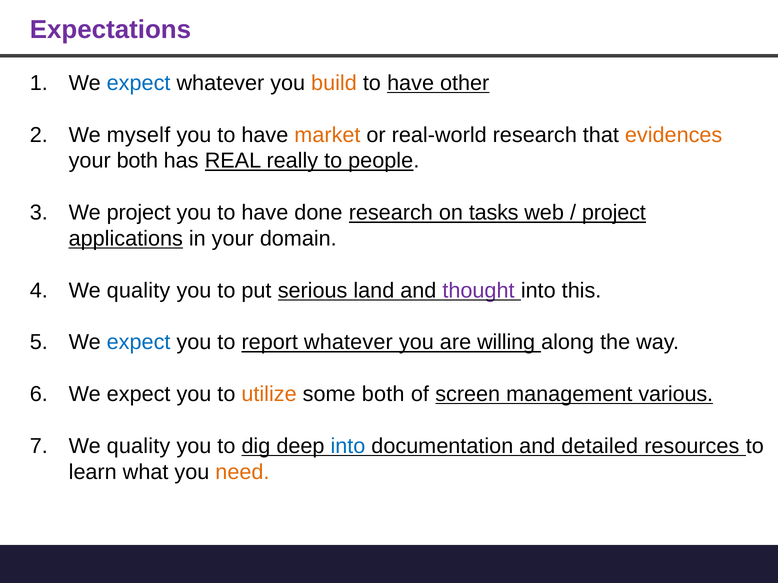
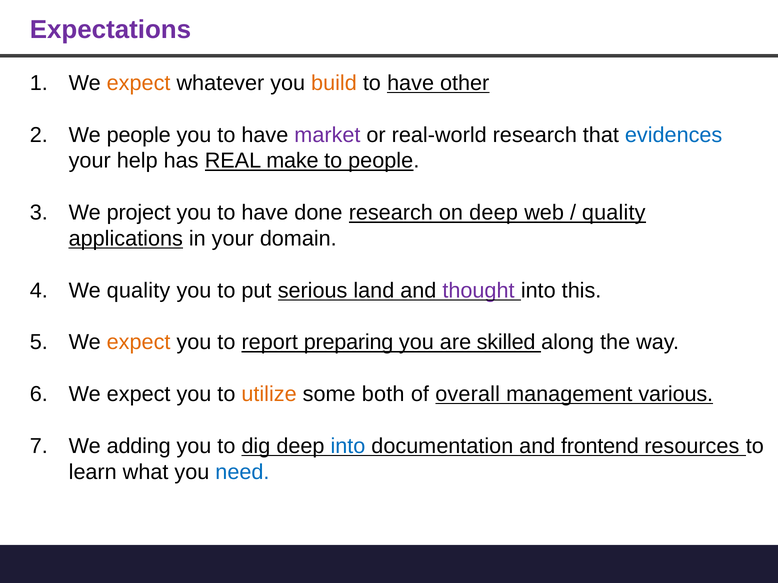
expect colour: blue -> orange (139, 83)
We myself: myself -> people (139, 135)
market colour: orange -> purple (327, 135)
evidences colour: orange -> blue (674, 135)
your both: both -> help (137, 161)
really: really -> make (292, 161)
on tasks: tasks -> deep (494, 213)
project: project -> quality (614, 213)
expect colour: blue -> orange (139, 343)
report whatever: whatever -> preparing (349, 343)
willing: willing -> skilled (506, 343)
screen: screen -> overall (468, 394)
quality: quality -> adding (139, 446)
detailed: detailed -> frontend (600, 446)
need colour: orange -> blue (242, 472)
